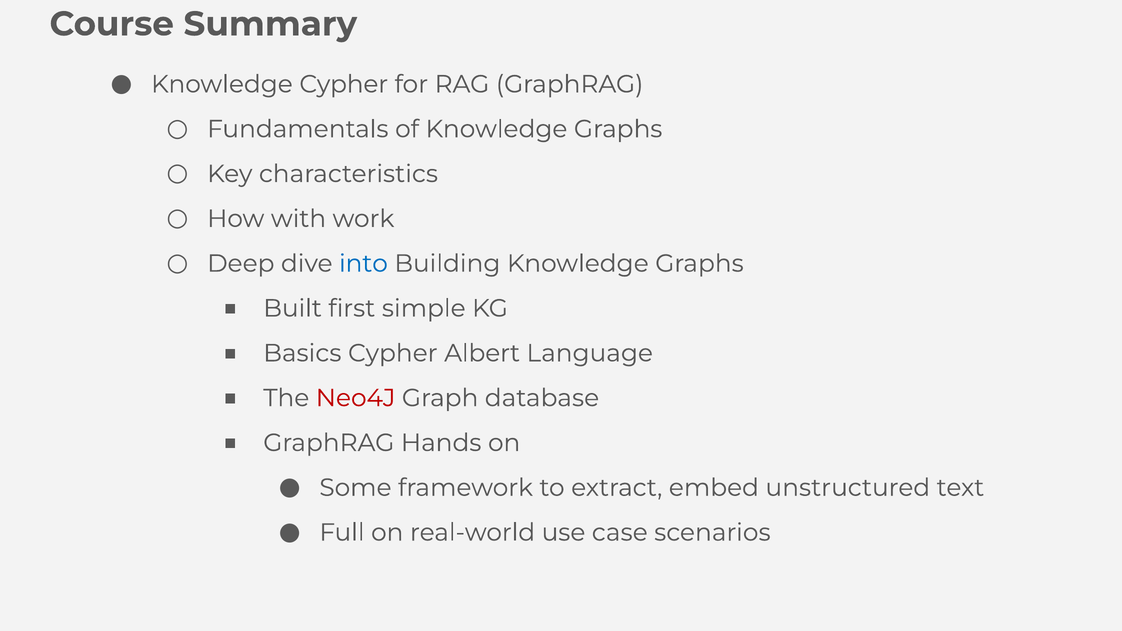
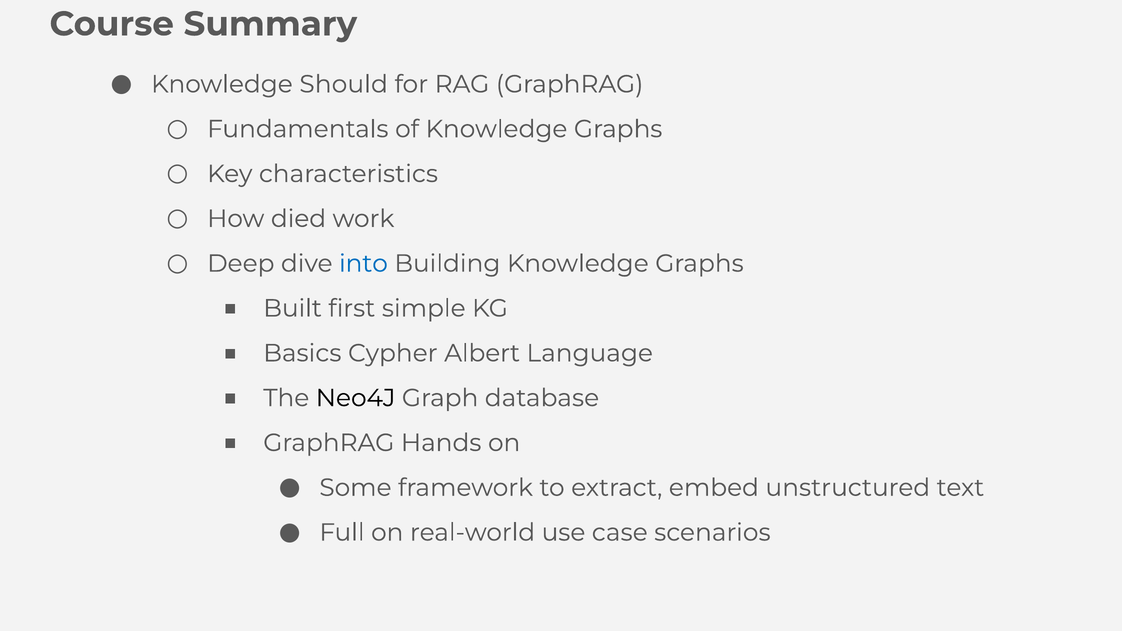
Knowledge Cypher: Cypher -> Should (344, 84)
with: with -> died (298, 219)
Neo4J colour: red -> black (356, 398)
